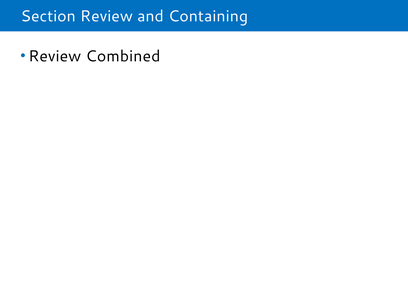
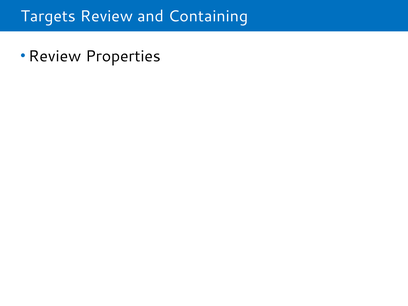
Section: Section -> Targets (48, 16)
Combined: Combined -> Properties (123, 56)
